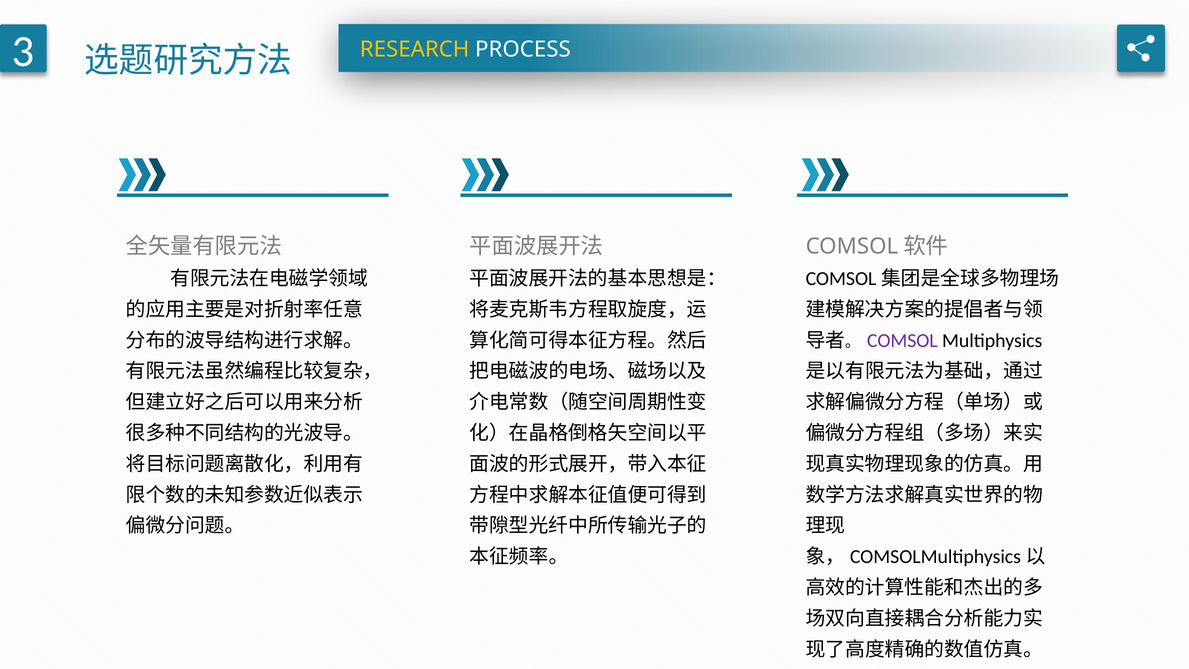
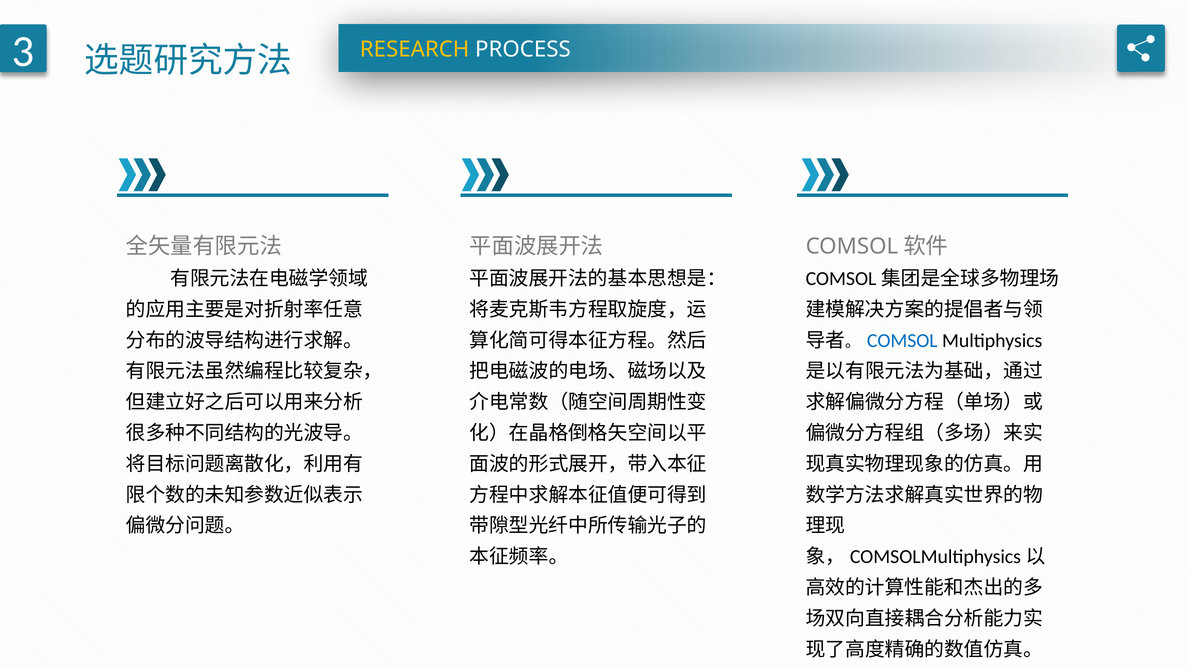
COMSOL colour: purple -> blue (902, 340)
